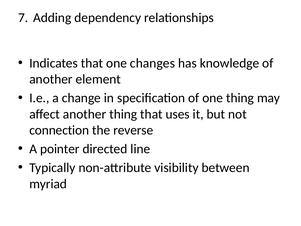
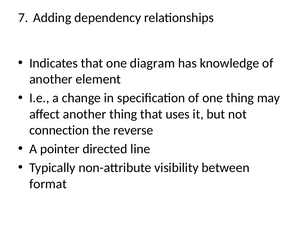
changes: changes -> diagram (153, 63)
myriad: myriad -> format (48, 184)
